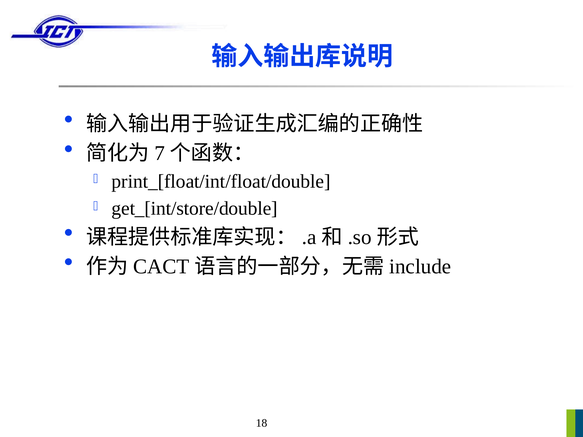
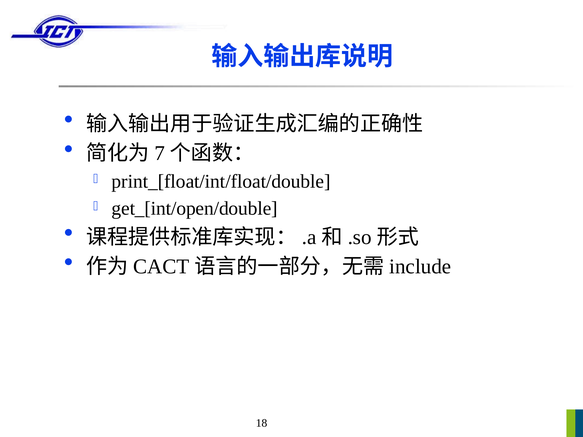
get_[int/store/double: get_[int/store/double -> get_[int/open/double (195, 209)
